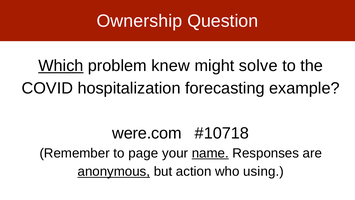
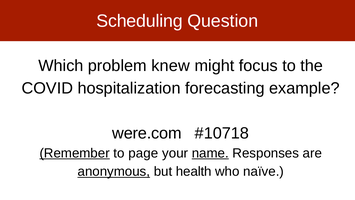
Ownership: Ownership -> Scheduling (140, 21)
Which underline: present -> none (61, 66)
solve: solve -> focus (258, 66)
Remember underline: none -> present (75, 153)
action: action -> health (194, 171)
using: using -> naïve (264, 171)
